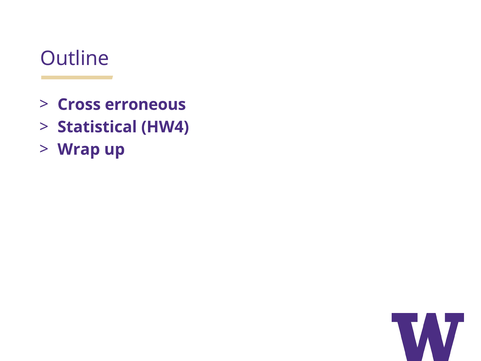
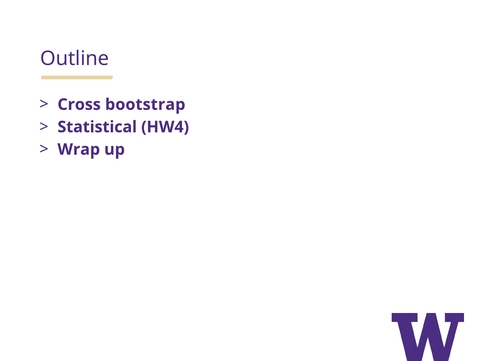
erroneous: erroneous -> bootstrap (145, 104)
